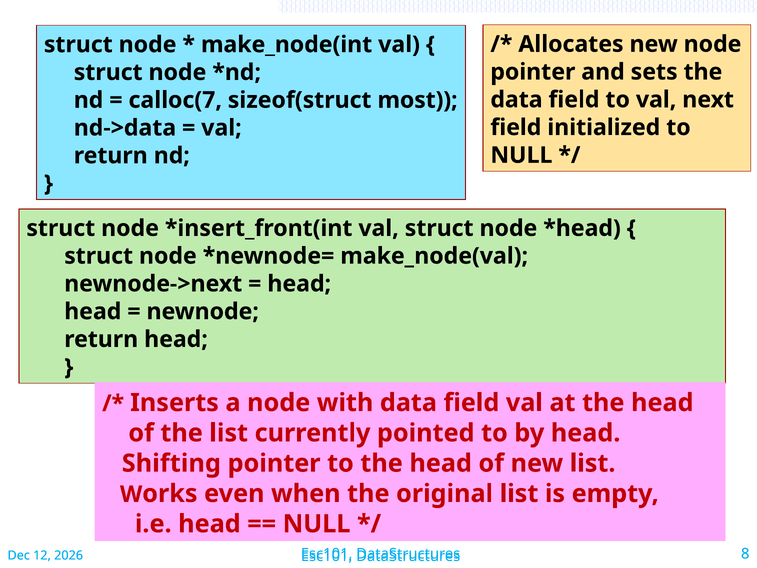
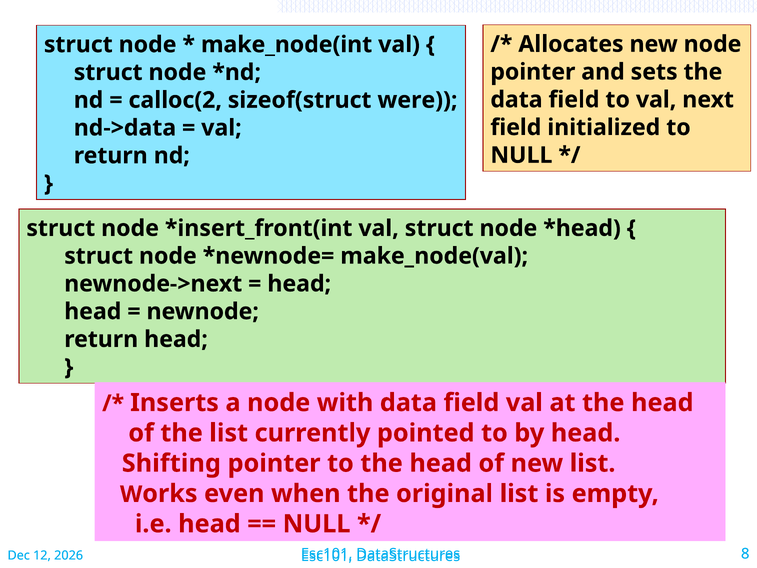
calloc(7: calloc(7 -> calloc(2 (175, 100)
most: most -> were (417, 100)
